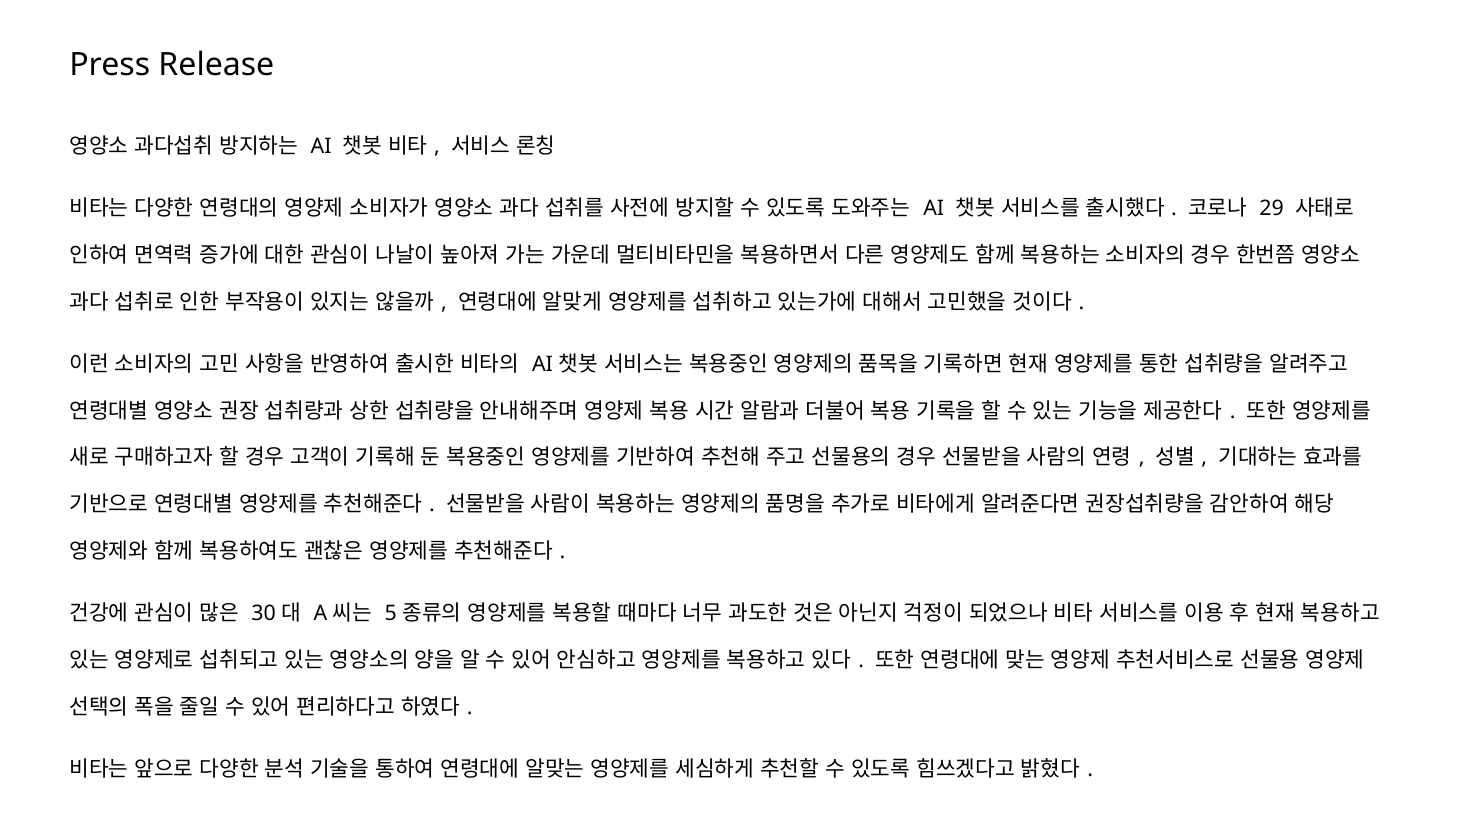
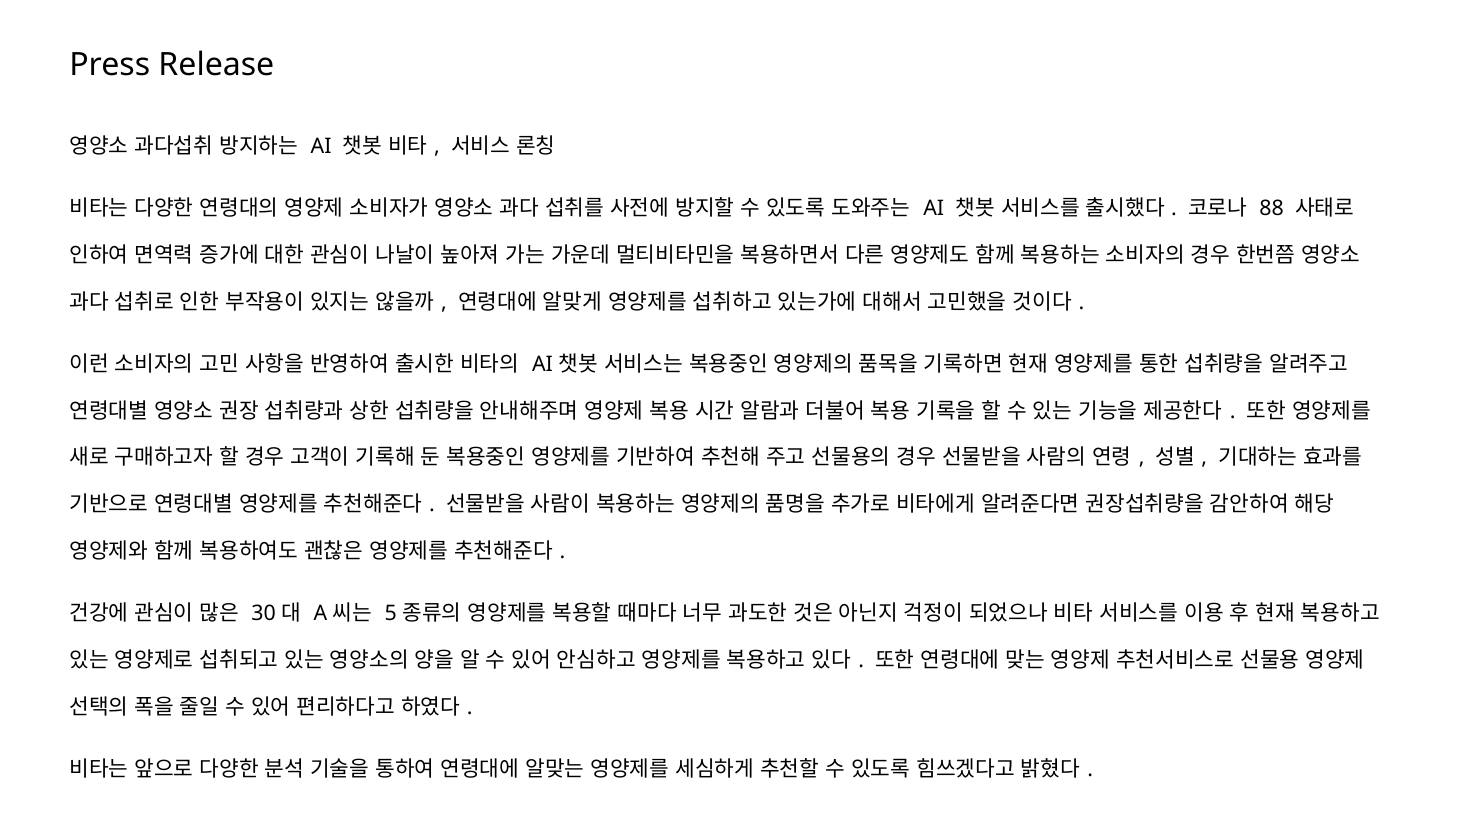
29: 29 -> 88 (1272, 209)
